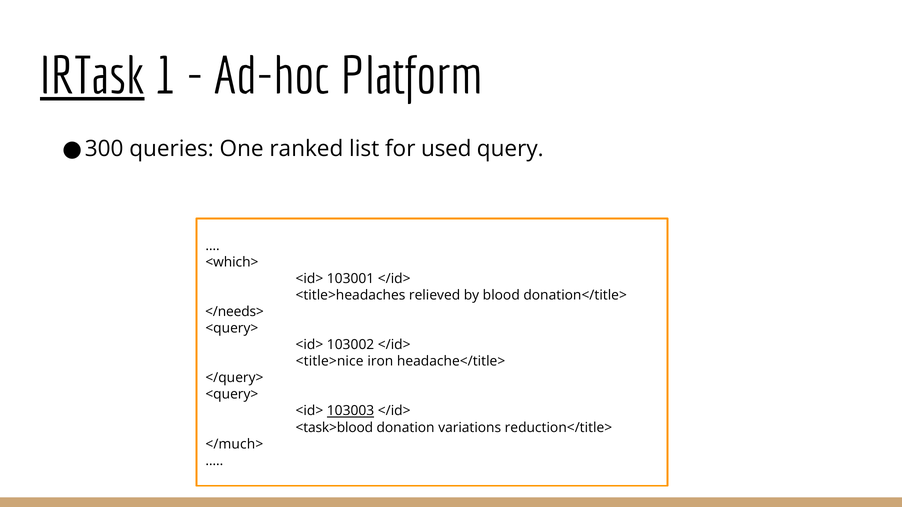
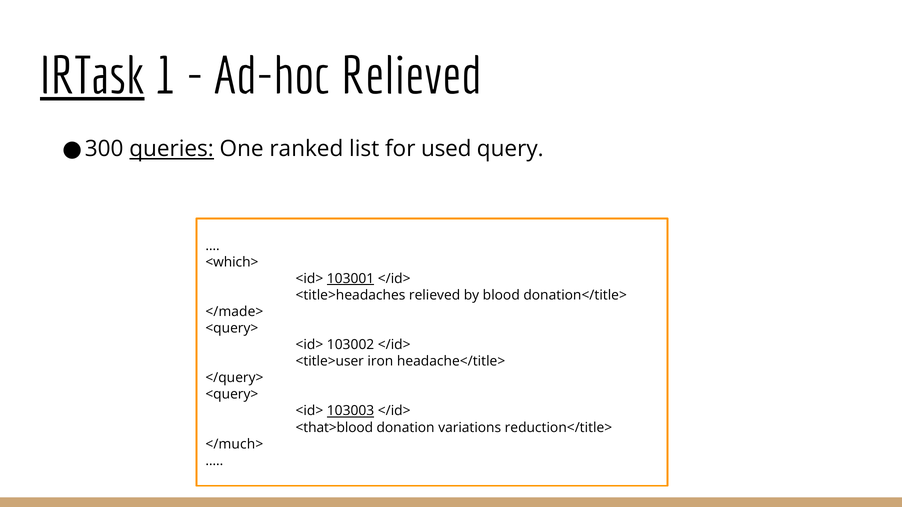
Ad-hoc Platform: Platform -> Relieved (411, 76)
queries underline: none -> present (172, 149)
103001 underline: none -> present (351, 279)
</needs>: </needs> -> </made> (234, 312)
<title>nice: <title>nice -> <title>user (330, 362)
<task>blood: <task>blood -> <that>blood (334, 428)
